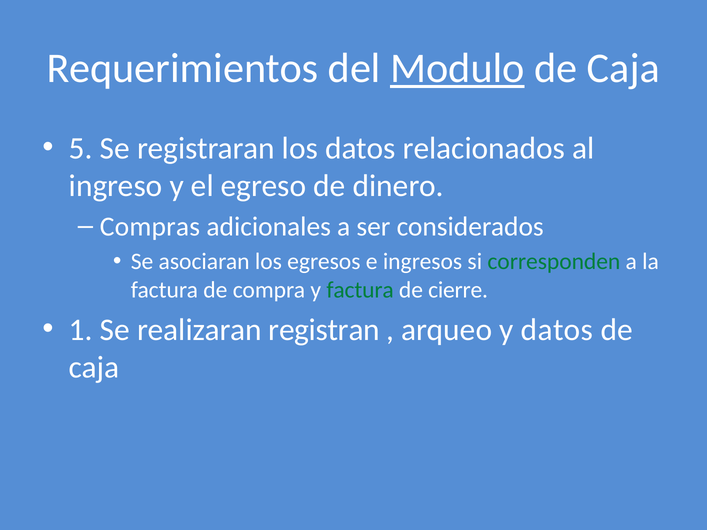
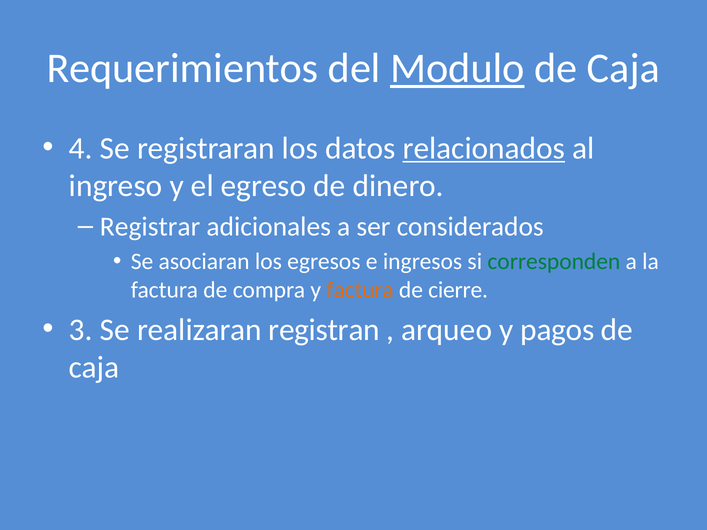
5: 5 -> 4 (81, 148)
relacionados underline: none -> present (484, 148)
Compras: Compras -> Registrar (150, 227)
factura colour: green -> orange (360, 290)
1: 1 -> 3 (81, 330)
y datos: datos -> pagos (557, 330)
